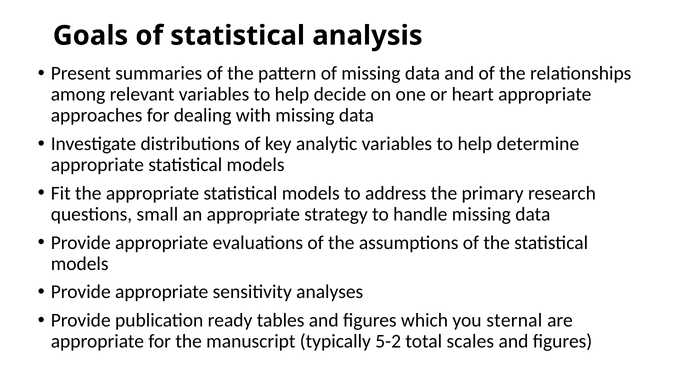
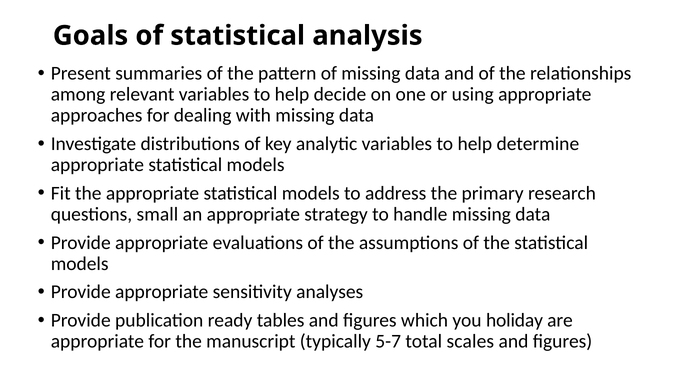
heart: heart -> using (473, 94)
sternal: sternal -> holiday (514, 320)
5-2: 5-2 -> 5-7 (388, 341)
